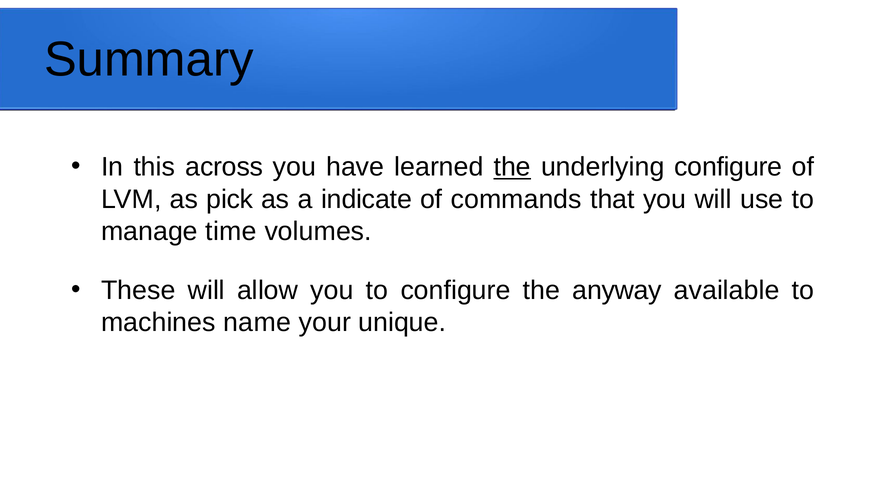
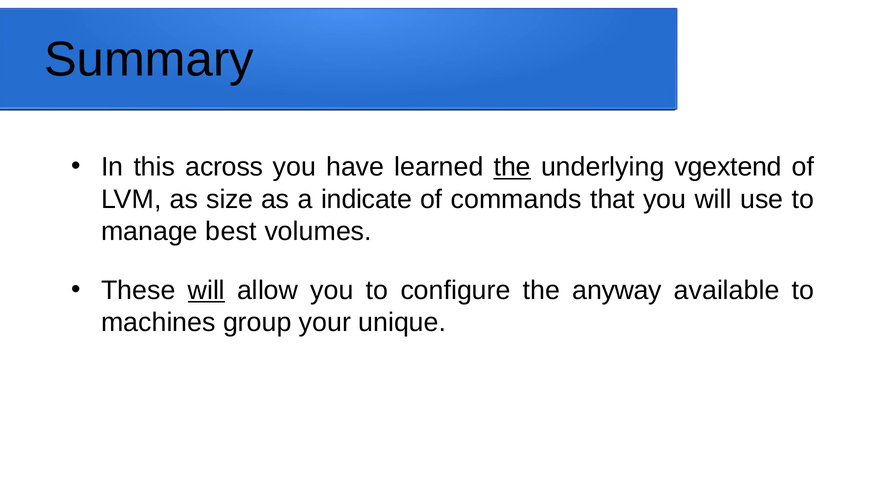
underlying configure: configure -> vgextend (728, 167)
pick: pick -> size (230, 199)
time: time -> best (231, 231)
will underline: none -> present (206, 290)
name: name -> group (257, 322)
